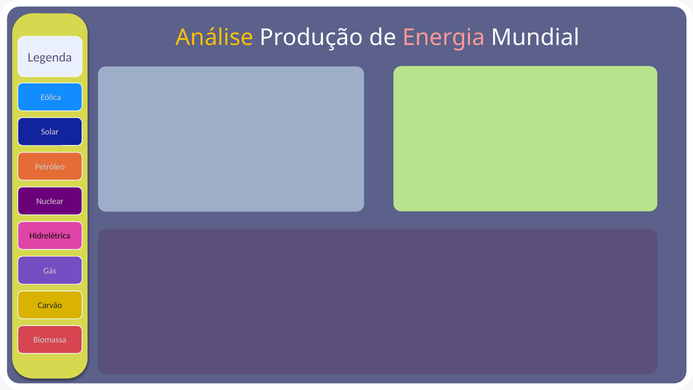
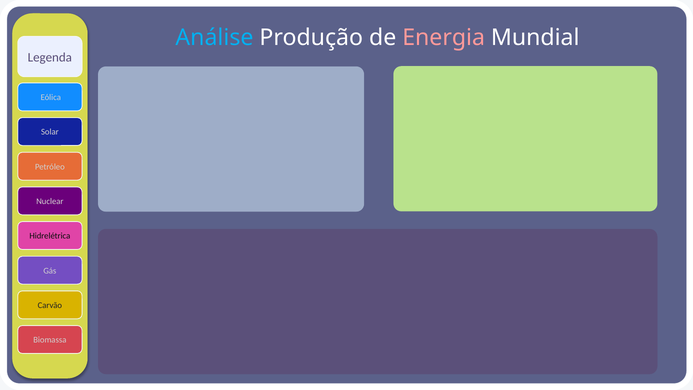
Análise colour: yellow -> light blue (214, 38)
